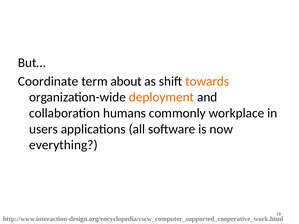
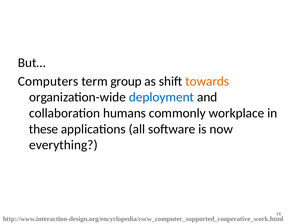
Coordinate: Coordinate -> Computers (48, 81)
about: about -> group (126, 81)
deployment colour: orange -> blue (161, 97)
users: users -> these (44, 129)
